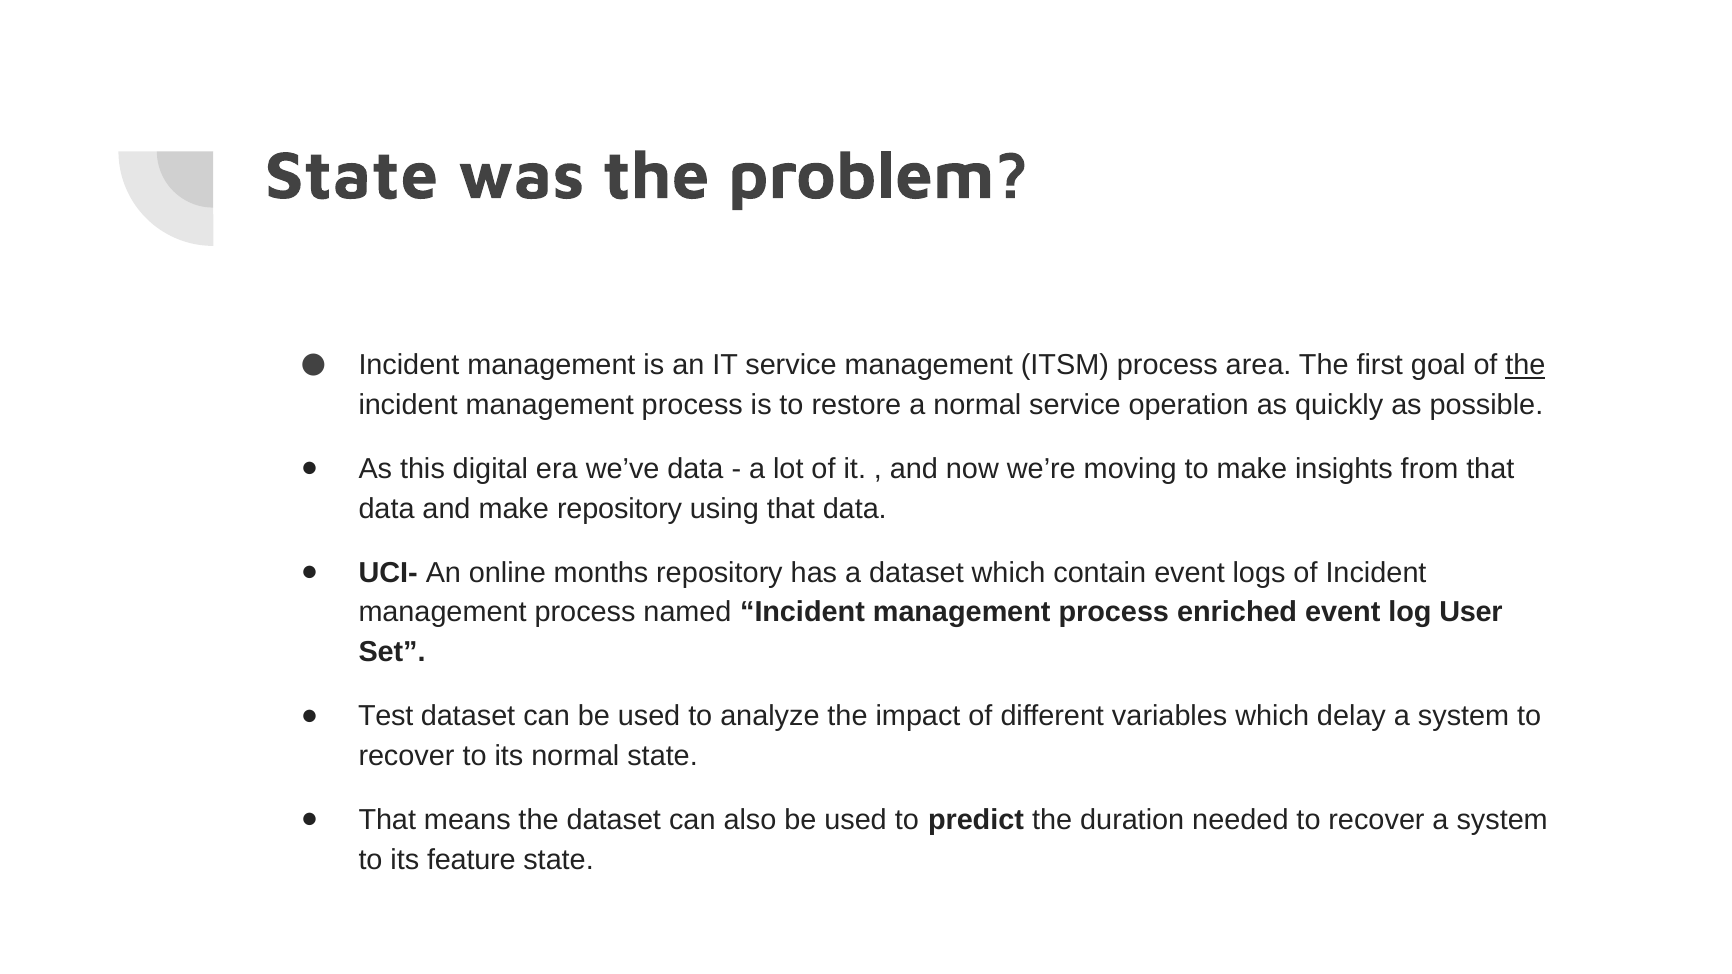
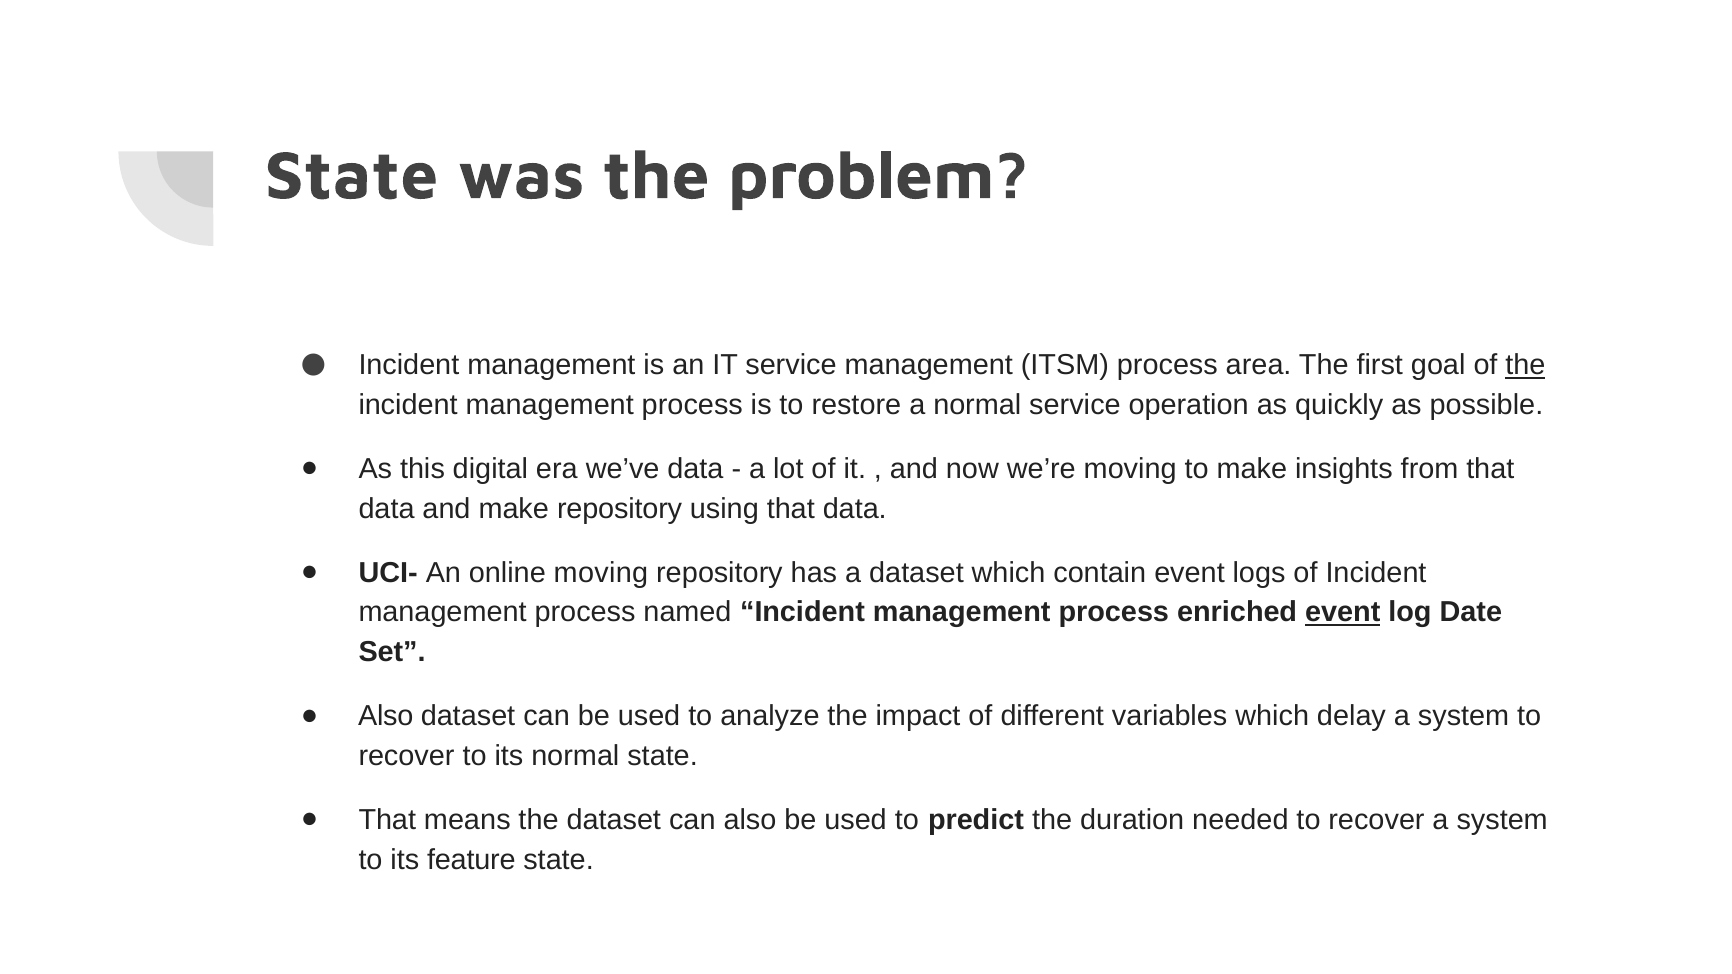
online months: months -> moving (601, 573)
event underline: none -> present (1343, 613)
User: User -> Date (1471, 613)
Test: Test -> Also (386, 716)
